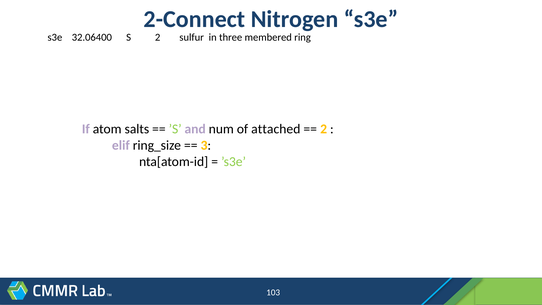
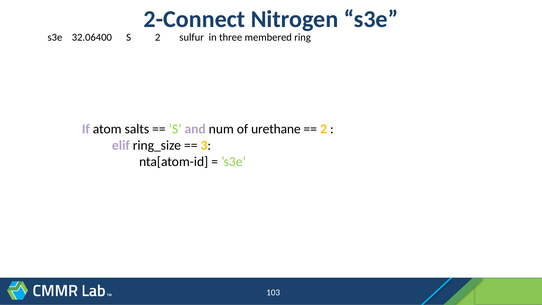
attached: attached -> urethane (276, 129)
